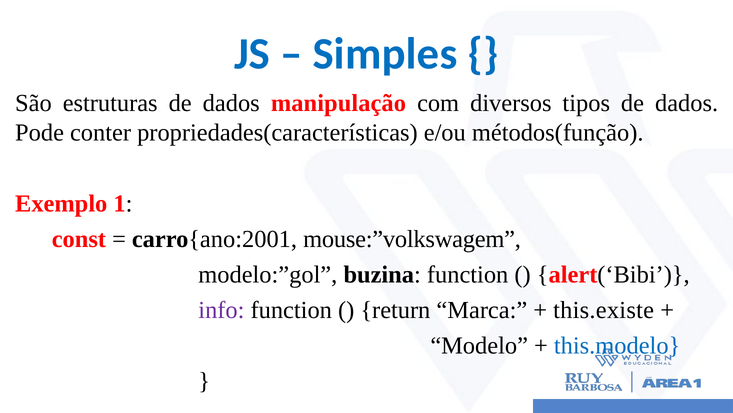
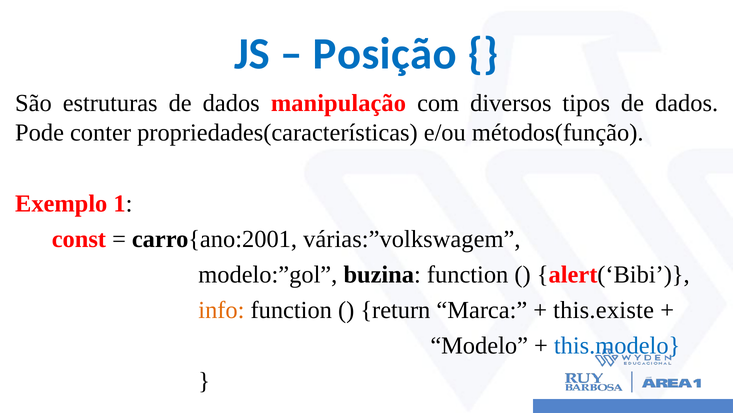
Simples: Simples -> Posição (385, 54)
mouse:”volkswagem: mouse:”volkswagem -> várias:”volkswagem (412, 239)
info colour: purple -> orange (221, 310)
